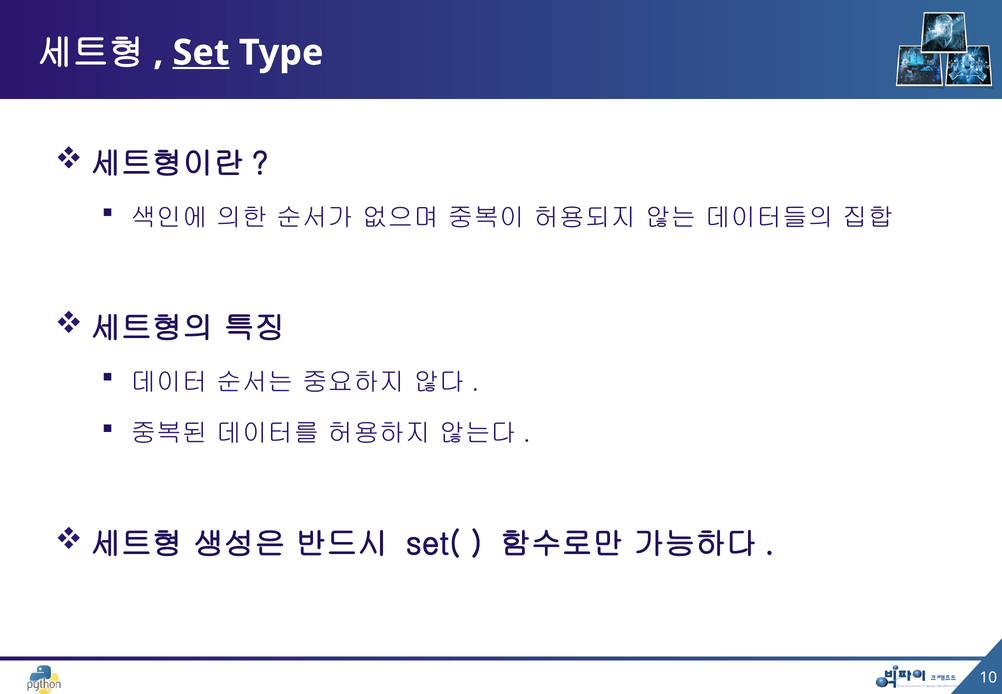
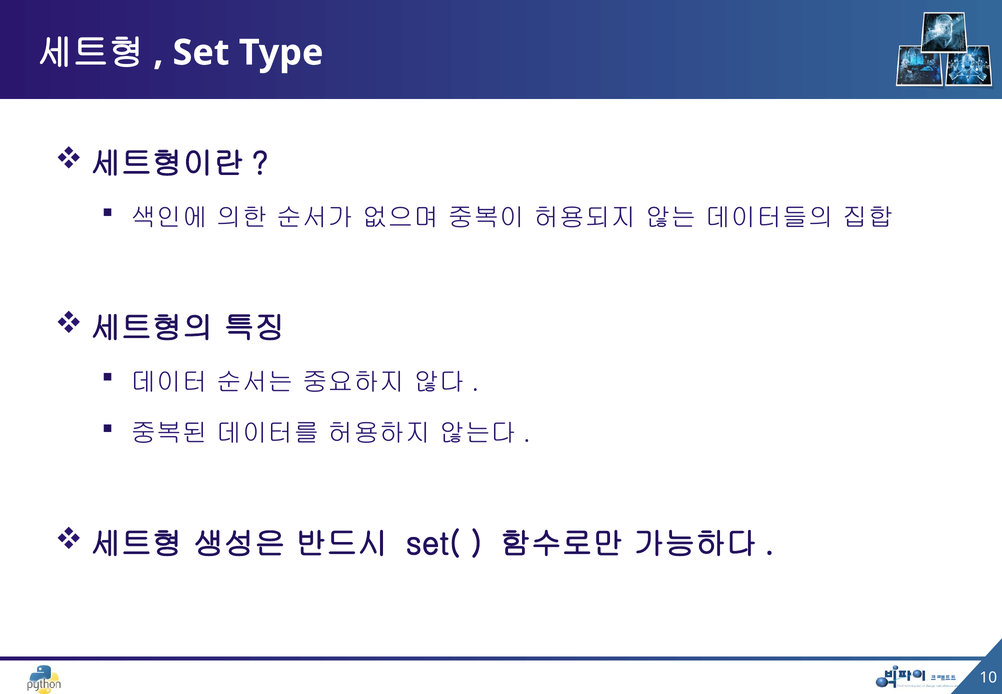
Set underline: present -> none (201, 53)
